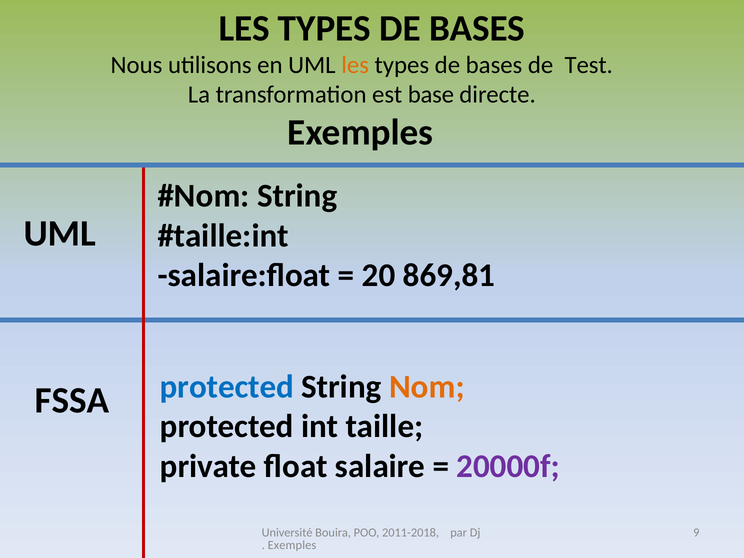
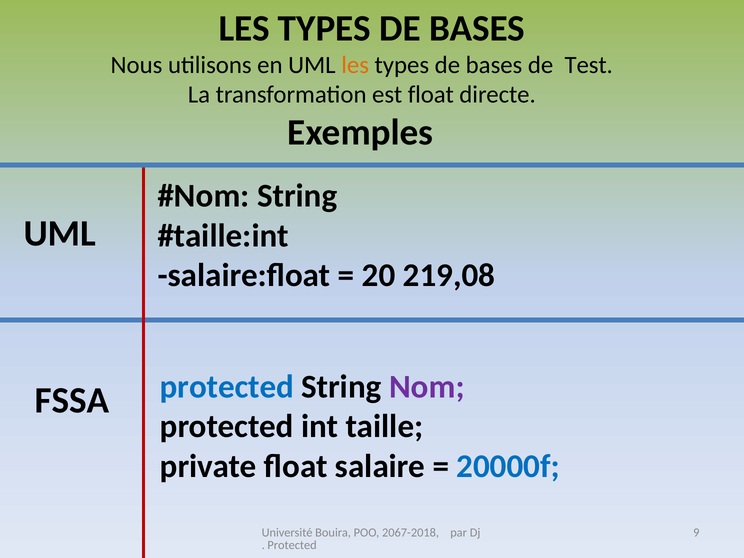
est base: base -> float (431, 95)
869,81: 869,81 -> 219,08 (449, 275)
Nom colour: orange -> purple (427, 387)
20000f colour: purple -> blue (508, 466)
2011-2018: 2011-2018 -> 2067-2018 (411, 533)
Exemples: Exemples -> Protected (292, 545)
